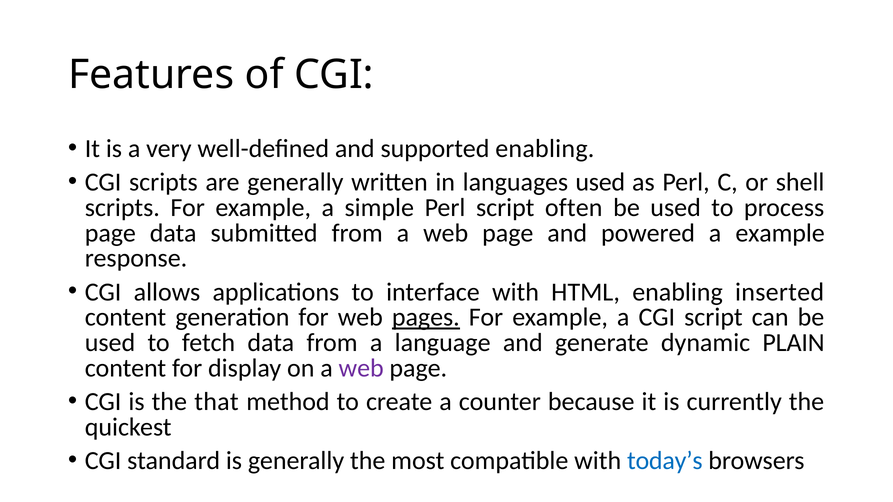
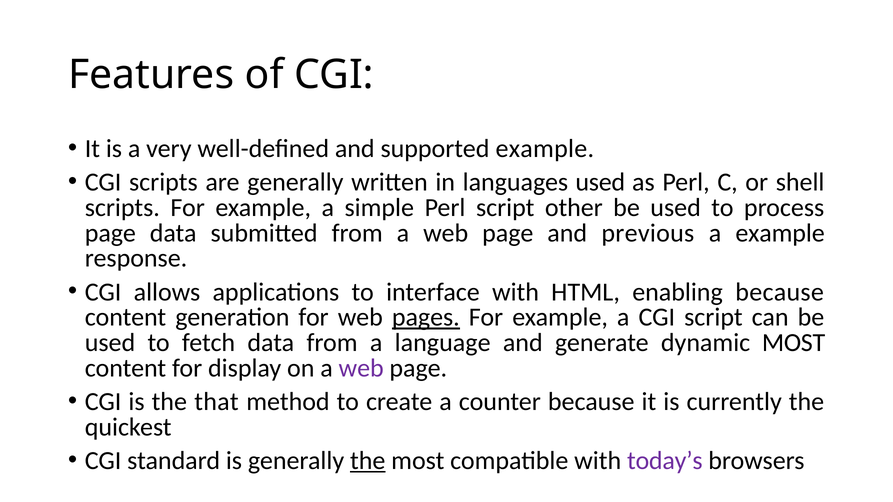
supported enabling: enabling -> example (545, 149)
often: often -> other (574, 208)
powered: powered -> previous (648, 233)
enabling inserted: inserted -> because (780, 292)
dynamic PLAIN: PLAIN -> MOST (794, 343)
the underline: none -> present (368, 461)
today’s colour: blue -> purple (665, 461)
